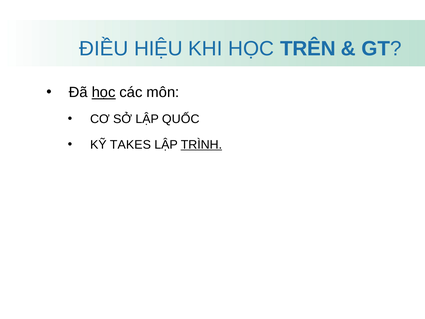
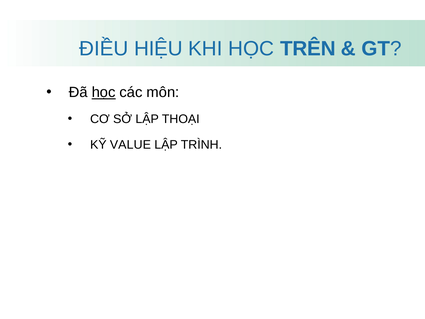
QUỐC: QUỐC -> THOẠI (181, 119)
TAKES: TAKES -> VALUE (130, 145)
TRÌNH underline: present -> none (201, 145)
